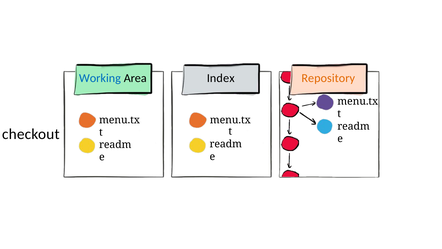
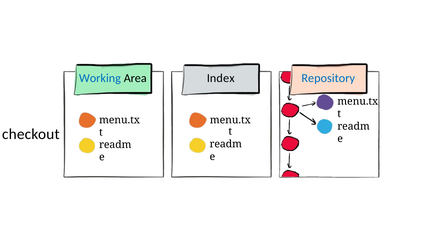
Repository colour: orange -> blue (328, 78)
